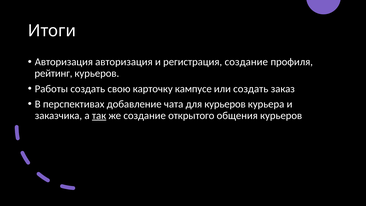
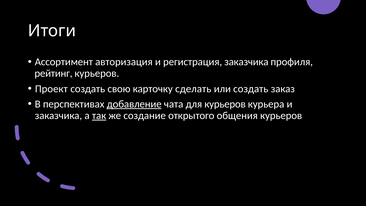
Авторизация: Авторизация -> Ассортимент (64, 62)
регистрация создание: создание -> заказчика (246, 62)
Работы: Работы -> Проект (51, 89)
кампусе: кампусе -> сделать (193, 89)
добавление underline: none -> present (134, 104)
